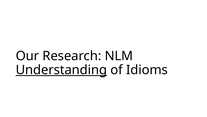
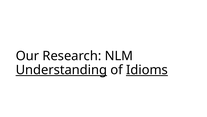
Idioms underline: none -> present (147, 70)
